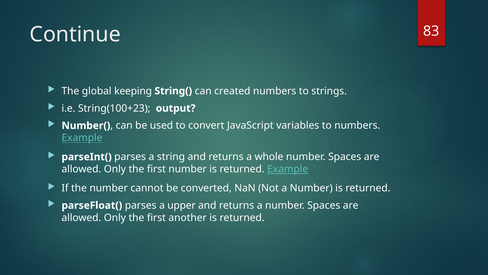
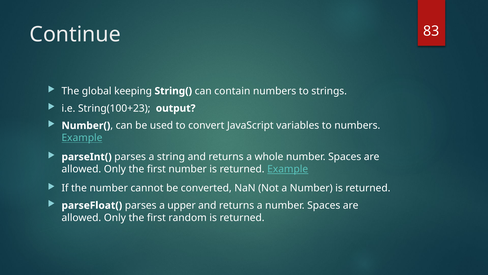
created: created -> contain (232, 91)
another: another -> random (188, 217)
